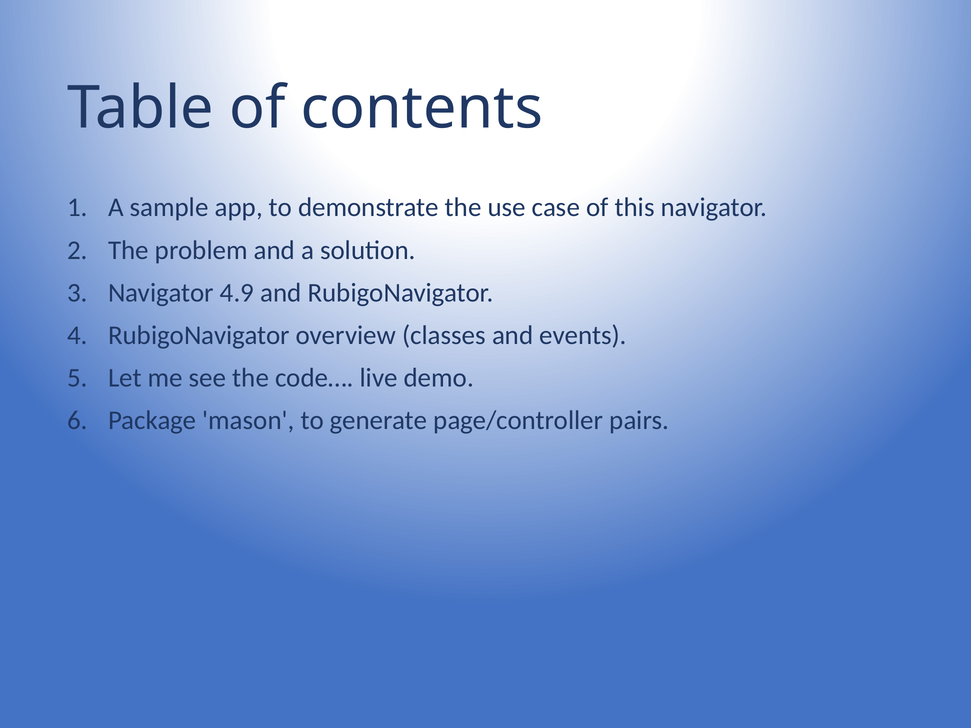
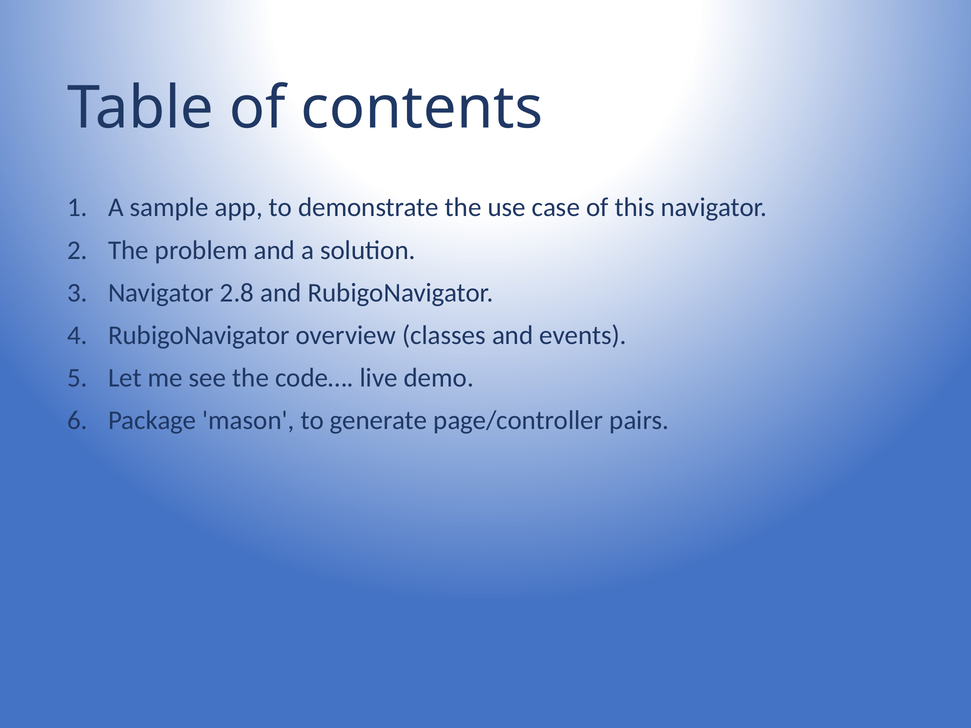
4.9: 4.9 -> 2.8 (237, 293)
